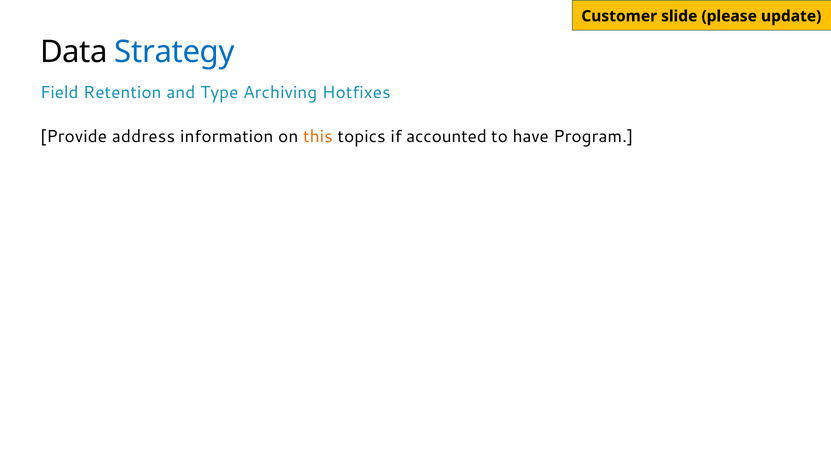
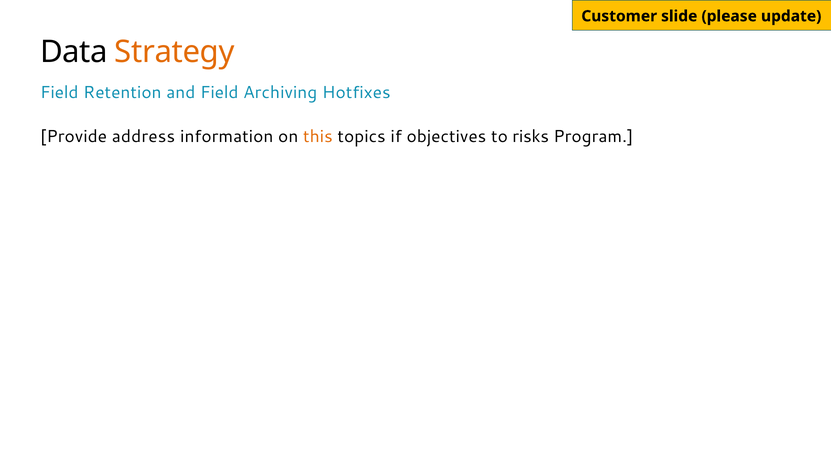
Strategy colour: blue -> orange (175, 52)
and Type: Type -> Field (219, 93)
accounted: accounted -> objectives (446, 137)
have: have -> risks (531, 137)
